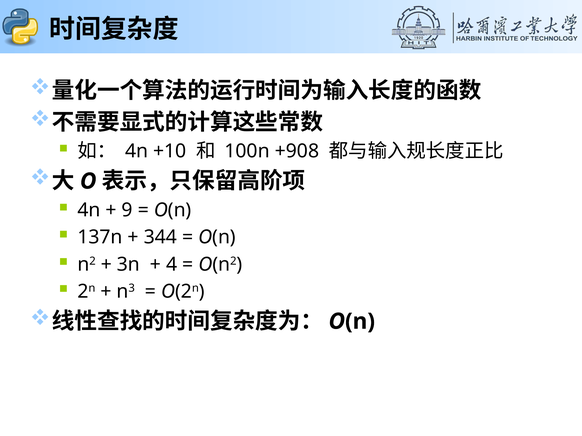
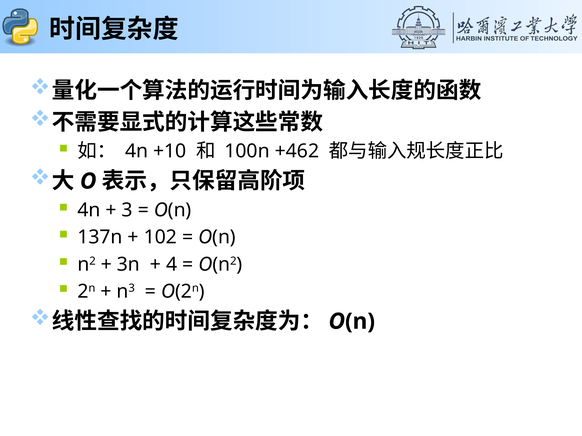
+908: +908 -> +462 (297, 151)
9: 9 -> 3 (127, 210)
344: 344 -> 102 (160, 237)
